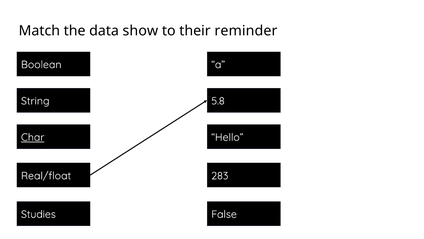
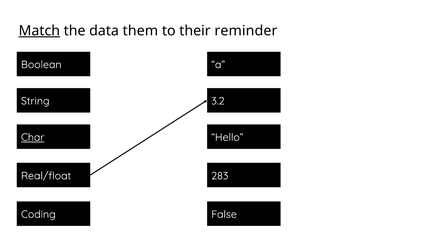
Match underline: none -> present (39, 31)
show: show -> them (140, 31)
5.8: 5.8 -> 3.2 (218, 101)
Studies: Studies -> Coding (38, 214)
